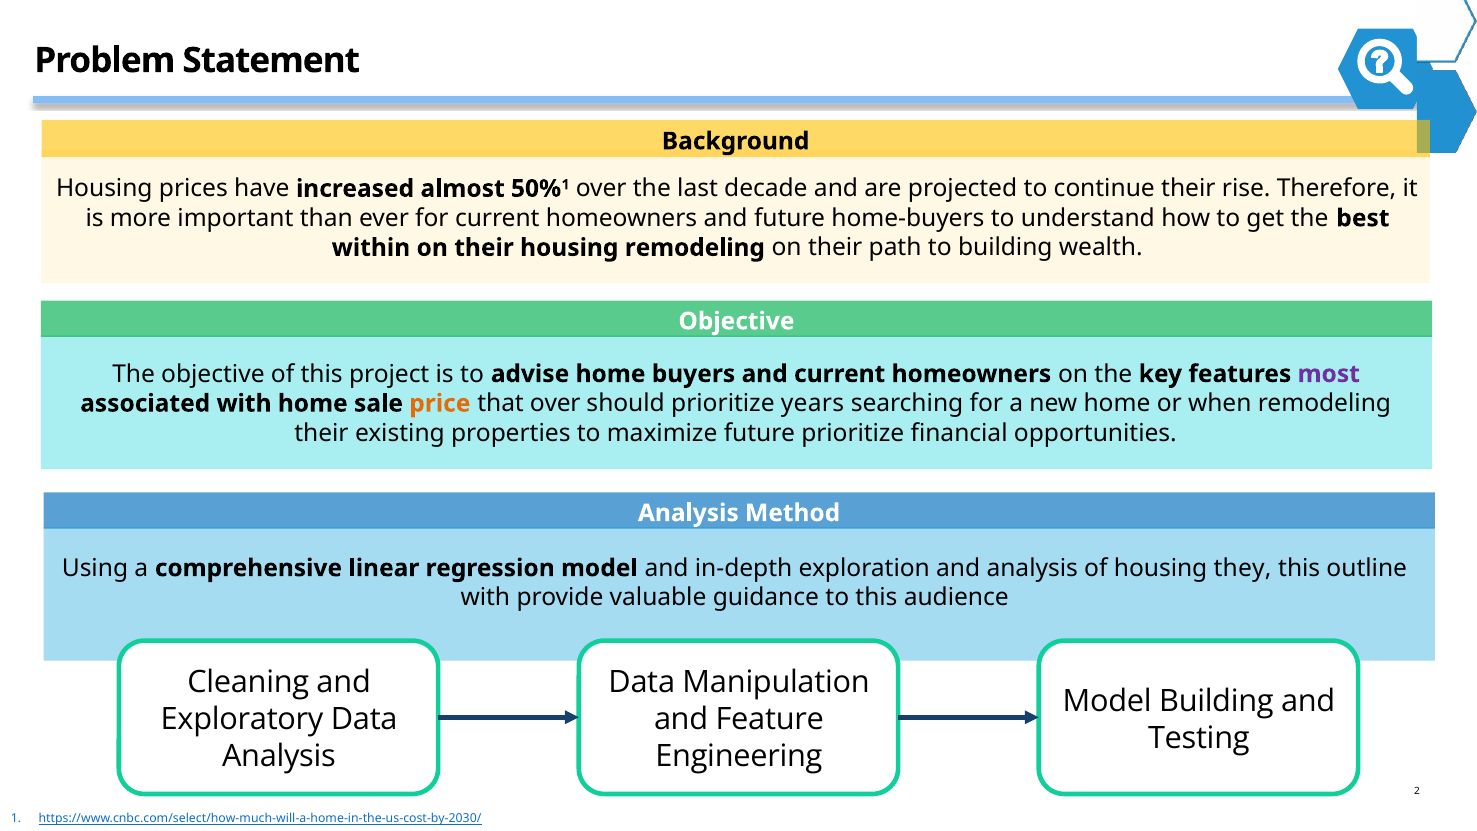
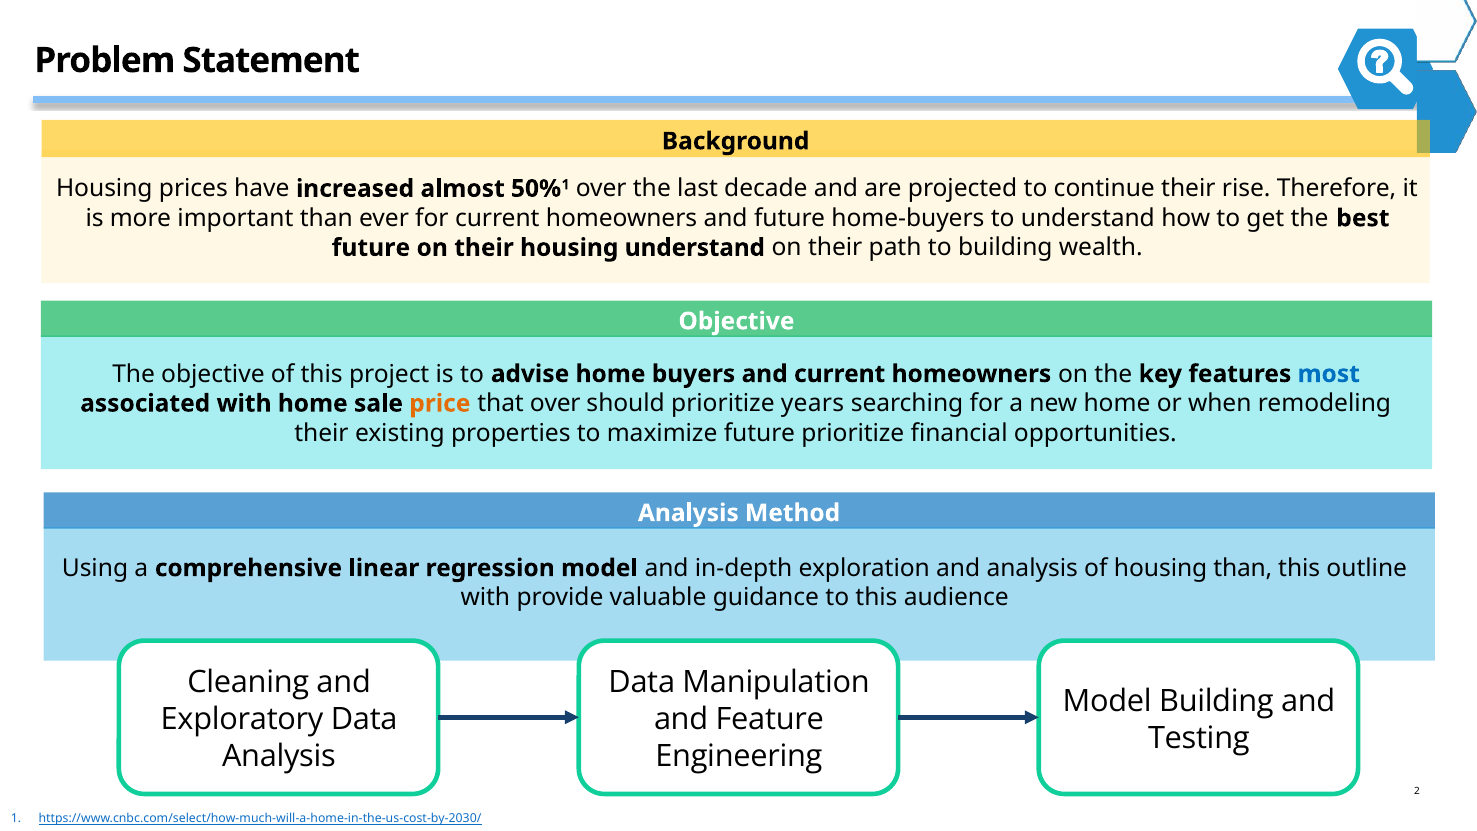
within: within -> future (371, 248)
housing remodeling: remodeling -> understand (695, 248)
most colour: purple -> blue (1329, 374)
housing they: they -> than (1243, 568)
